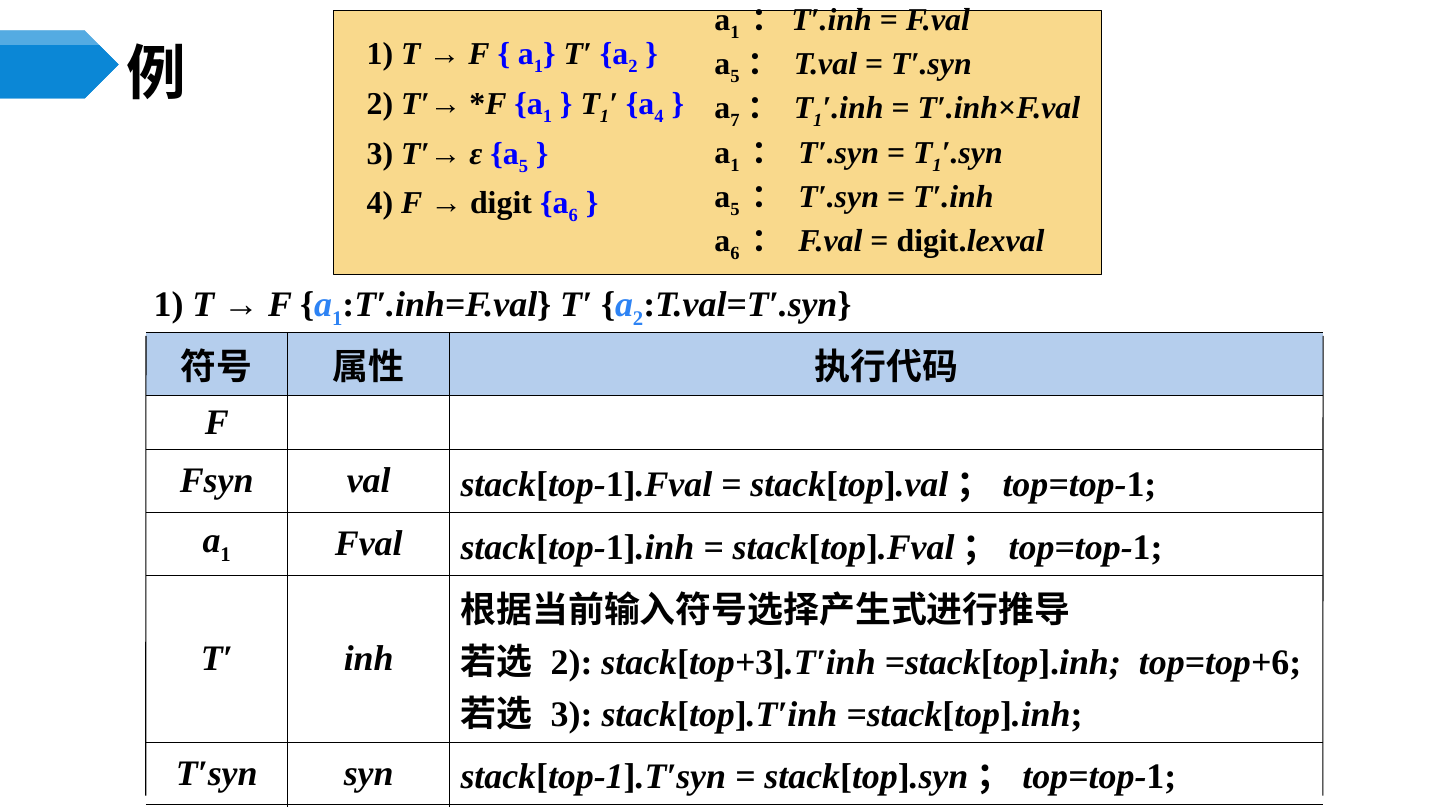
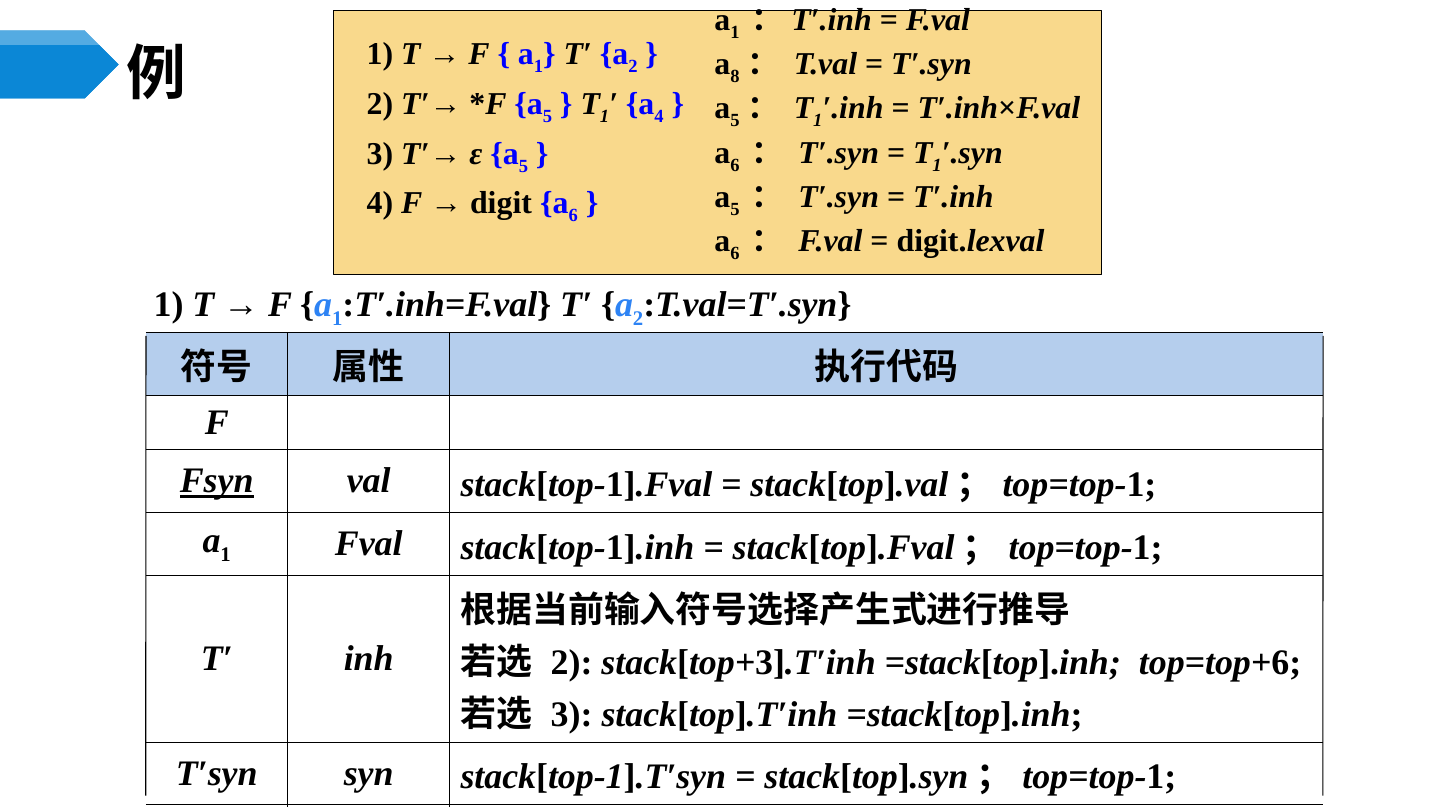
5: 5 -> 8 (735, 77)
1: 1 -> 5 (548, 116)
7: 7 -> 5 (735, 121)
1: 1 -> 6 (735, 165)
Fsyn underline: none -> present (217, 481)
